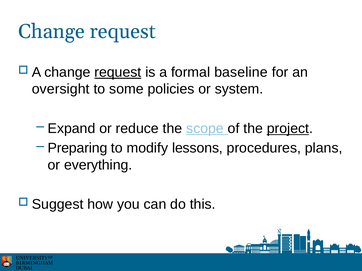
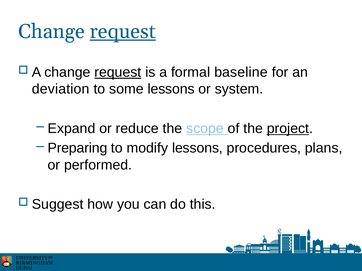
request underline: none -> present (123, 31)
oversight: oversight -> deviation (61, 89)
some policies: policies -> lessons (171, 89)
everything: everything -> performed (98, 165)
